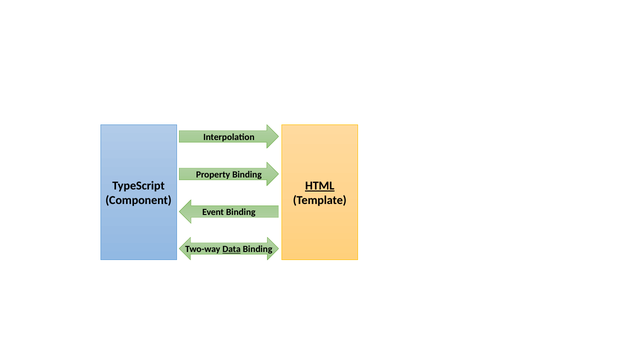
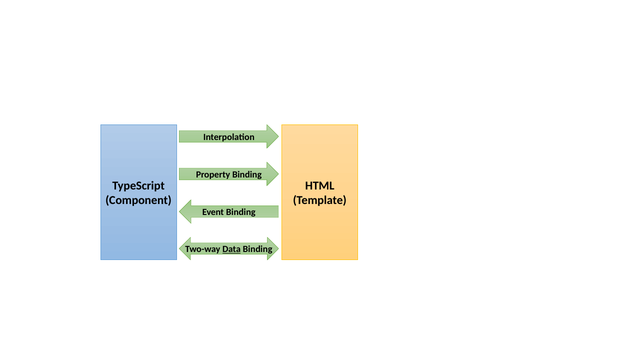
HTML underline: present -> none (320, 186)
